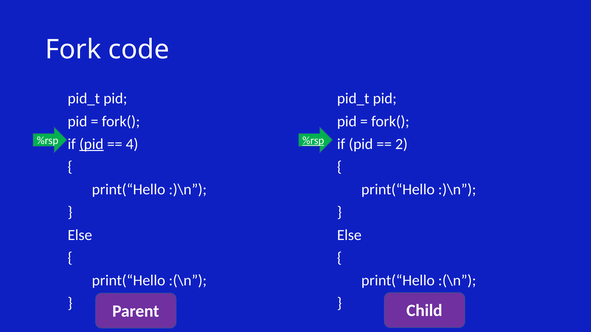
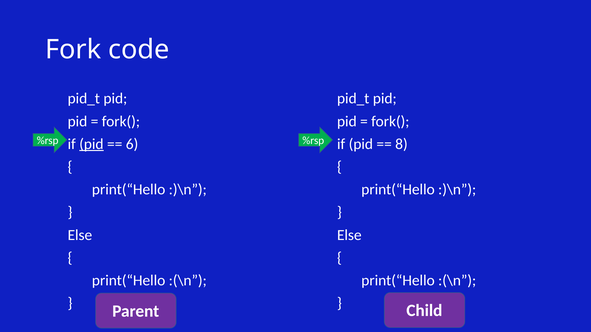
%rsp underline: present -> none (313, 141)
4: 4 -> 6 (132, 144)
2: 2 -> 8 (401, 144)
